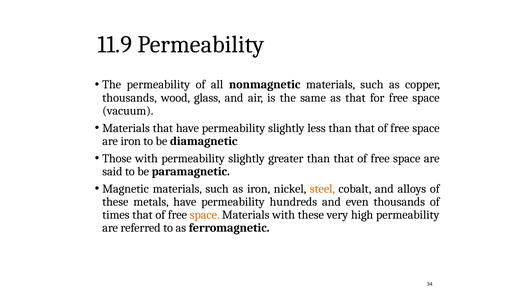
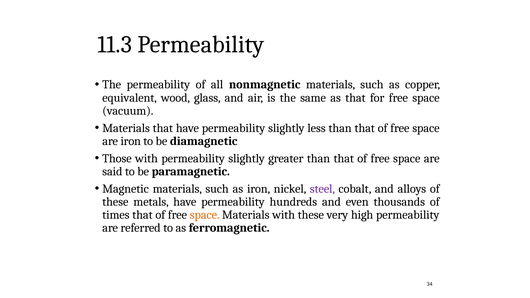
11.9: 11.9 -> 11.3 (115, 45)
thousands: thousands -> equivalent (130, 98)
steel colour: orange -> purple (322, 189)
